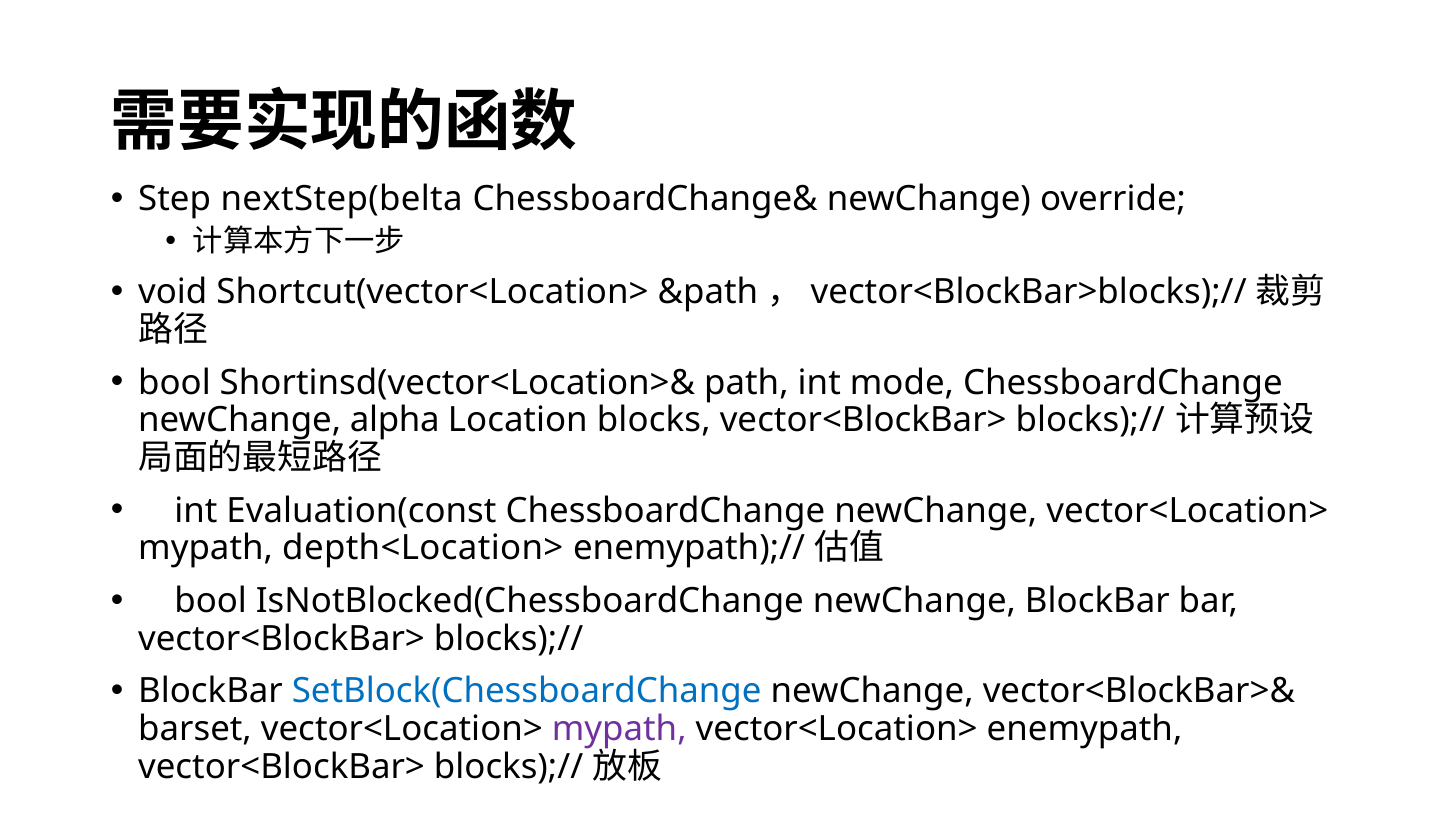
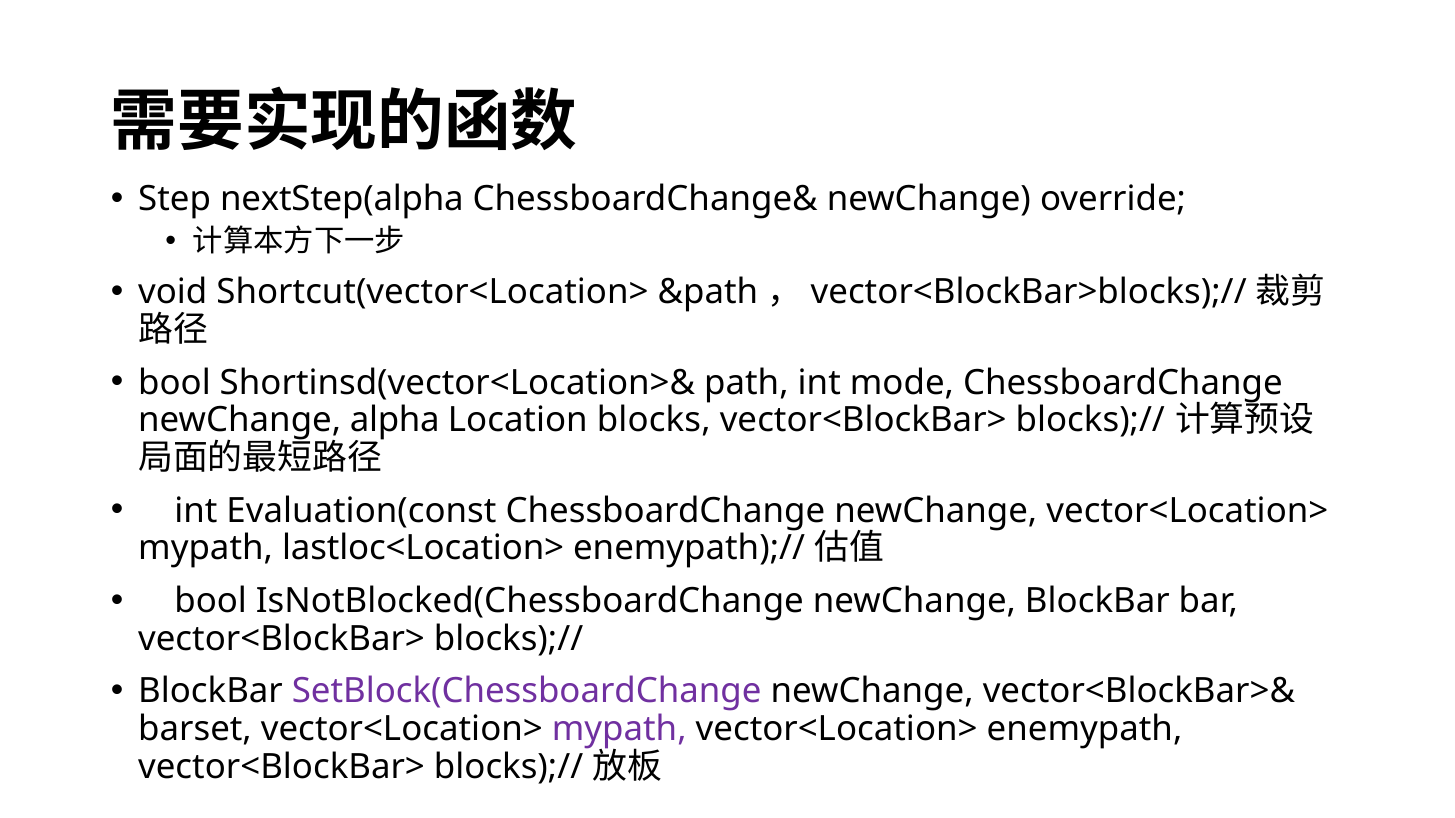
nextStep(belta: nextStep(belta -> nextStep(alpha (342, 199)
depth<Location>: depth<Location> -> lastloc<Location> (423, 548)
SetBlock(ChessboardChange colour: blue -> purple (527, 692)
